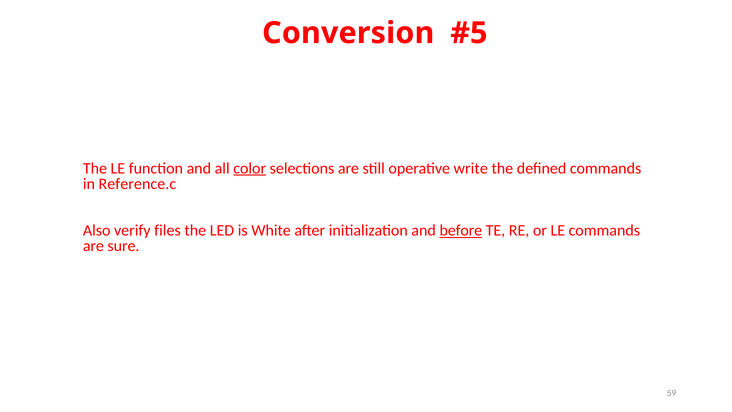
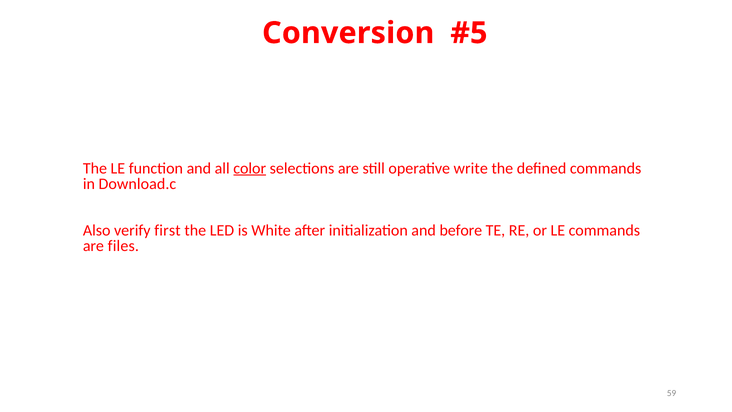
Reference.c: Reference.c -> Download.c (137, 184)
files: files -> first (167, 230)
before underline: present -> none (461, 230)
sure: sure -> files (123, 246)
